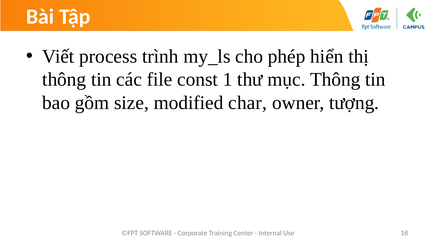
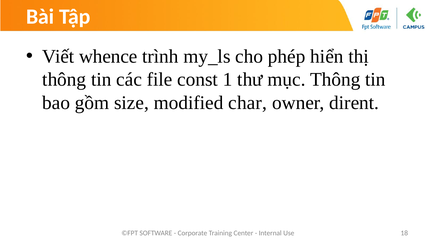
process: process -> whence (108, 56)
tượng: tượng -> dirent (354, 103)
